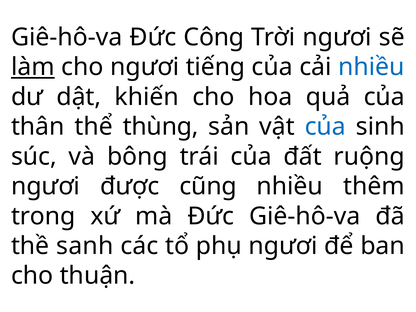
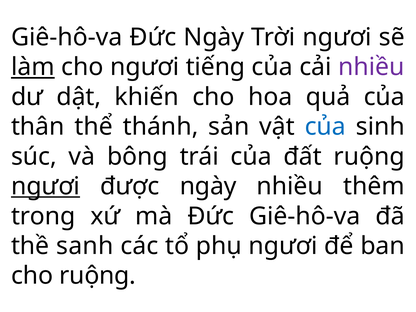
Đức Công: Công -> Ngày (214, 37)
nhiều colour: blue -> purple (371, 67)
thùng: thùng -> thánh (161, 127)
ngươi underline: none -> present (46, 186)
được cũng: cũng -> ngày (208, 186)
cho thuận: thuận -> ruộng (98, 276)
